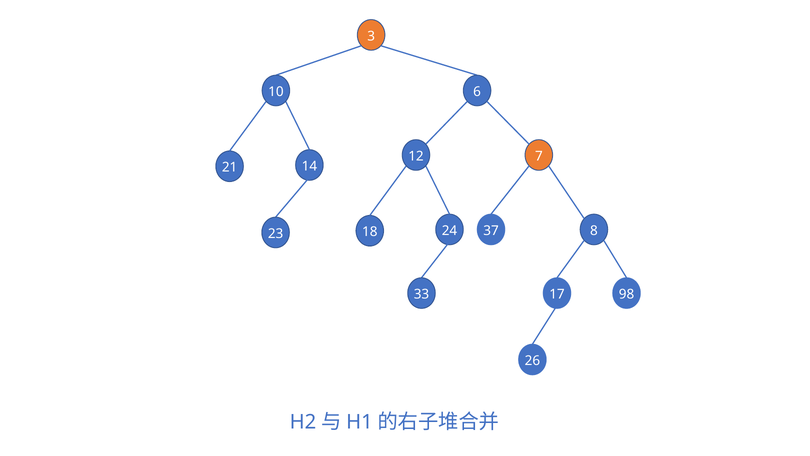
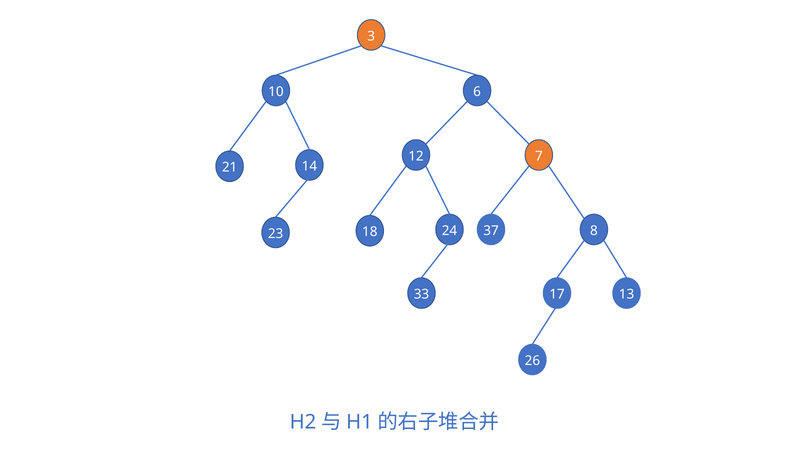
98: 98 -> 13 (627, 294)
